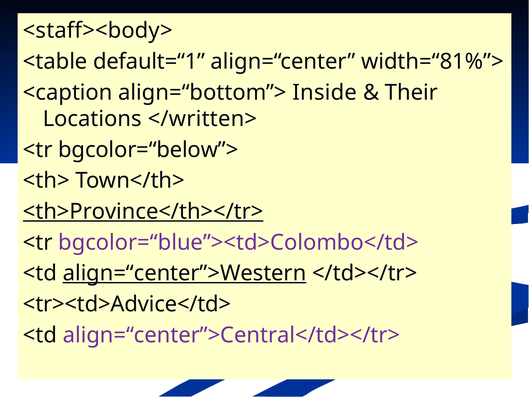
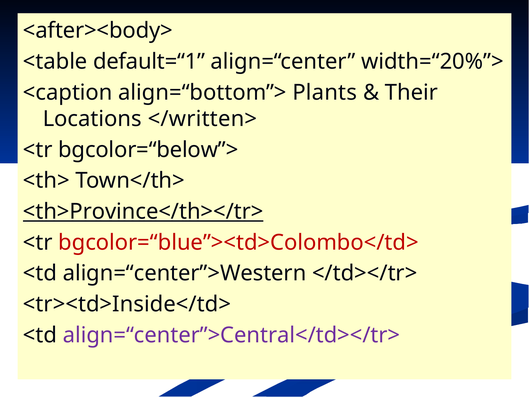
<staff><body>: <staff><body> -> <after><body> (98, 31)
width=“81%”>: width=“81%”> -> width=“20%”> (432, 61)
Inside: Inside -> Plants (325, 92)
bgcolor=“blue”><td>Colombo</td> colour: purple -> red (238, 242)
align=“center”>Western underline: present -> none (185, 273)
<tr><td>Advice</td>: <tr><td>Advice</td> -> <tr><td>Inside</td> (127, 304)
